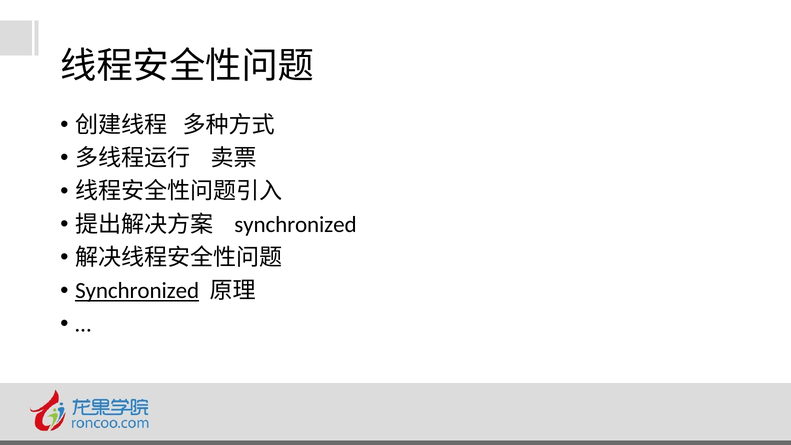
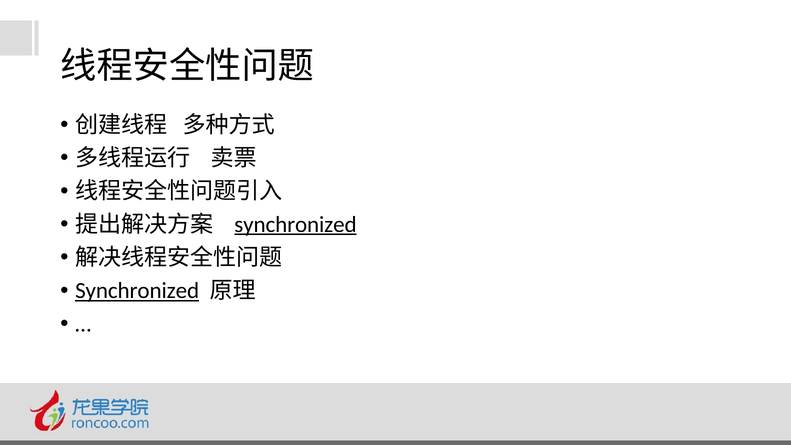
synchronized underline: none -> present (296, 224)
